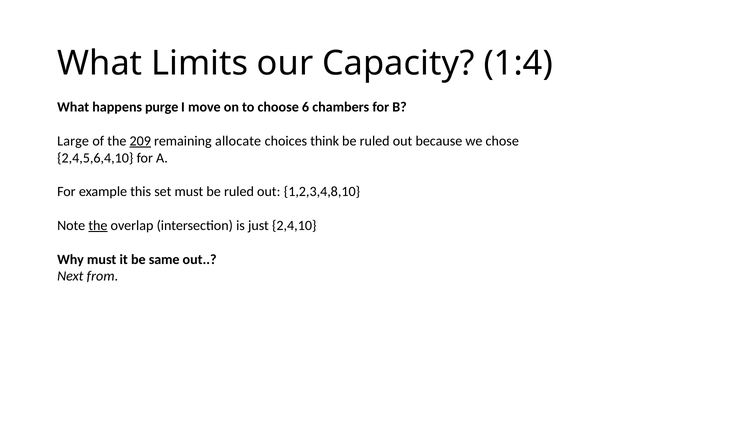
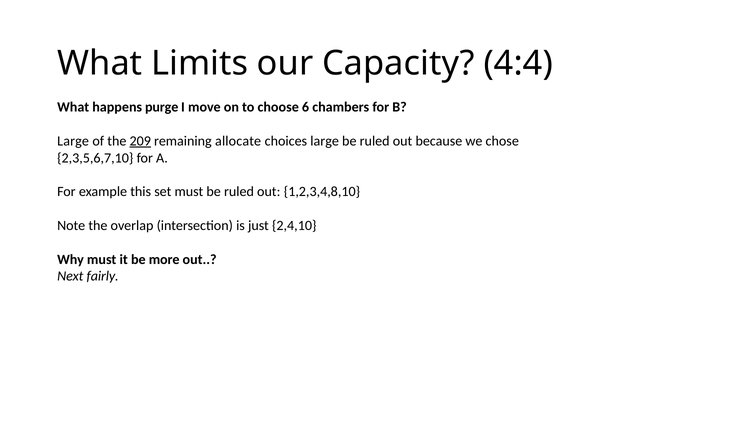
1:4: 1:4 -> 4:4 (518, 63)
choices think: think -> large (325, 141)
2,4,5,6,4,10: 2,4,5,6,4,10 -> 2,3,5,6,7,10 (95, 158)
the underline: present -> none (98, 225)
same: same -> more (164, 259)
from: from -> fairly (103, 276)
